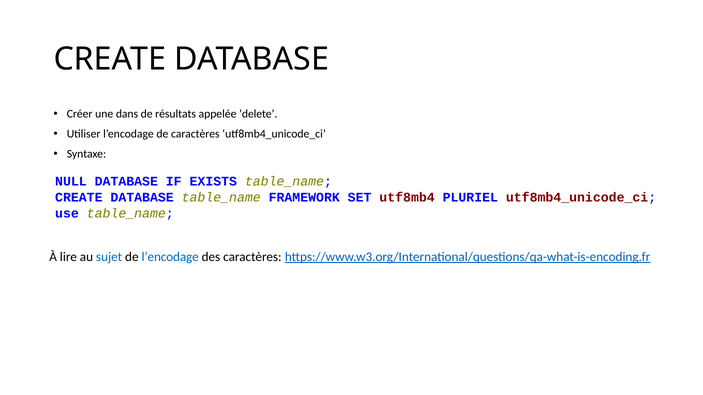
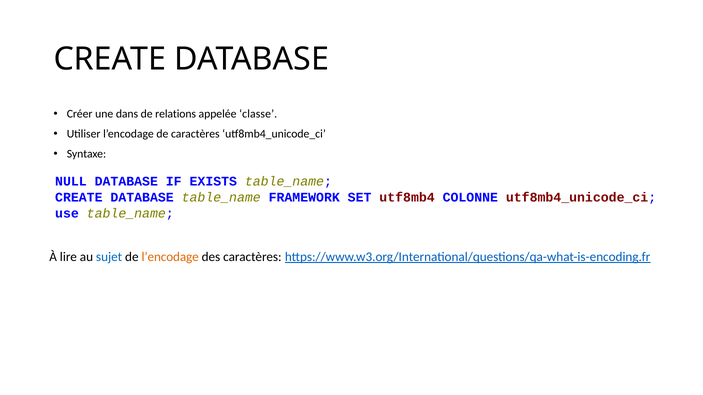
résultats: résultats -> relations (176, 114)
delete: delete -> classe (258, 114)
PLURIEL: PLURIEL -> COLONNE (470, 198)
l’encodage colour: blue -> orange (170, 257)
